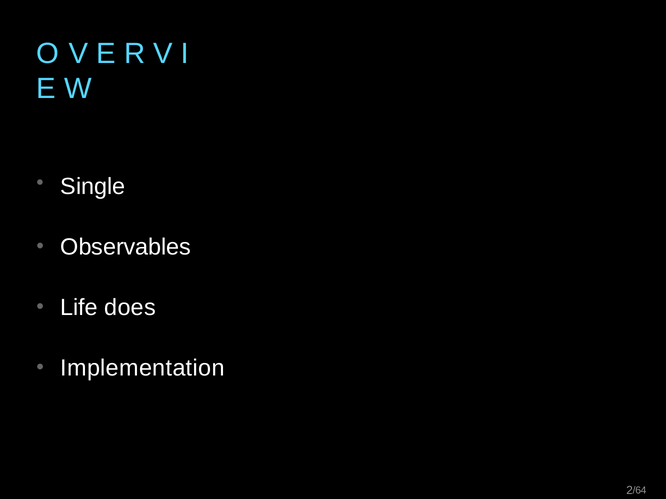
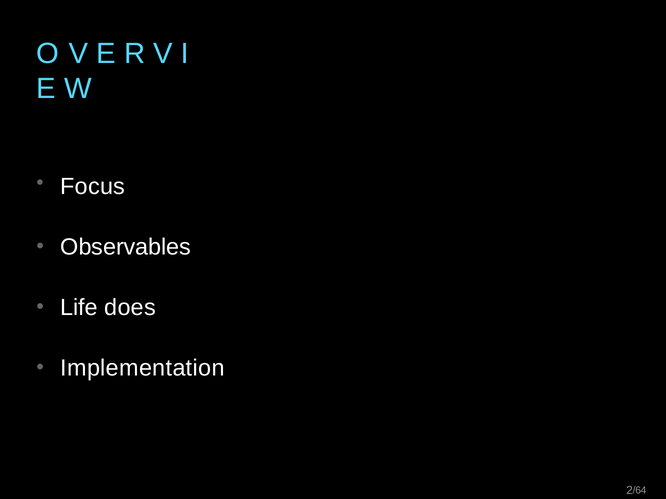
Single: Single -> Focus (93, 187)
